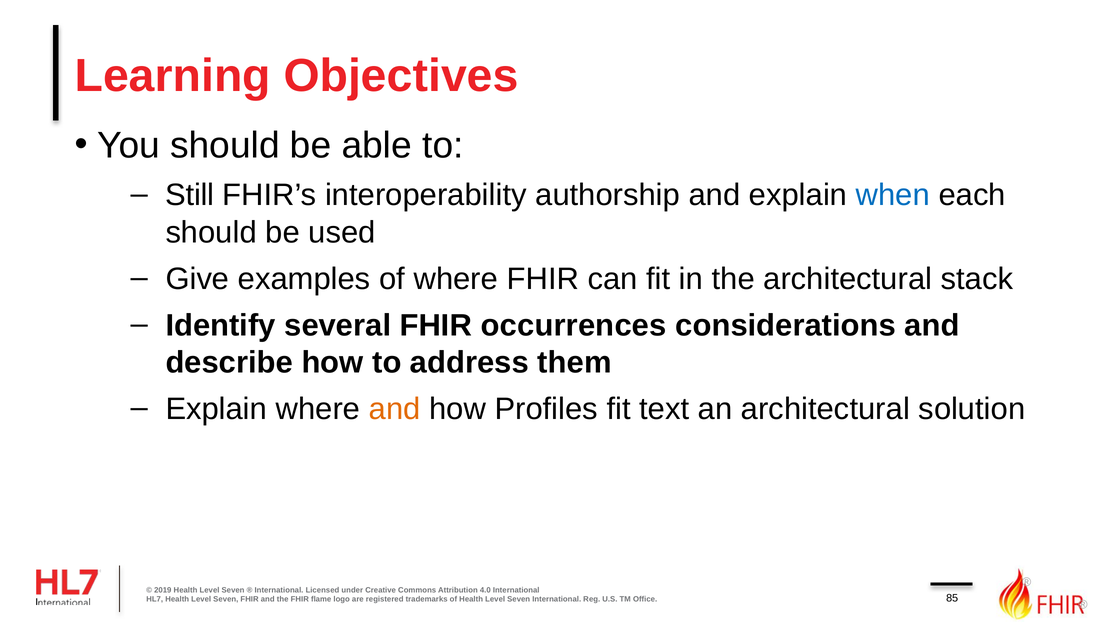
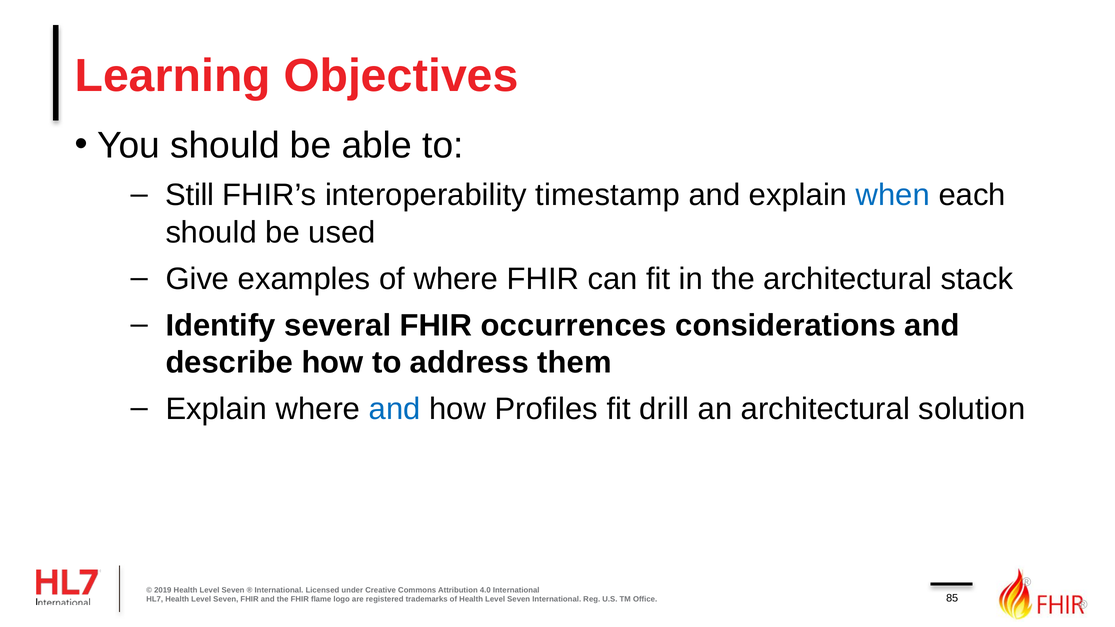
authorship: authorship -> timestamp (608, 195)
and colour: orange -> blue (395, 409)
text: text -> drill (664, 409)
